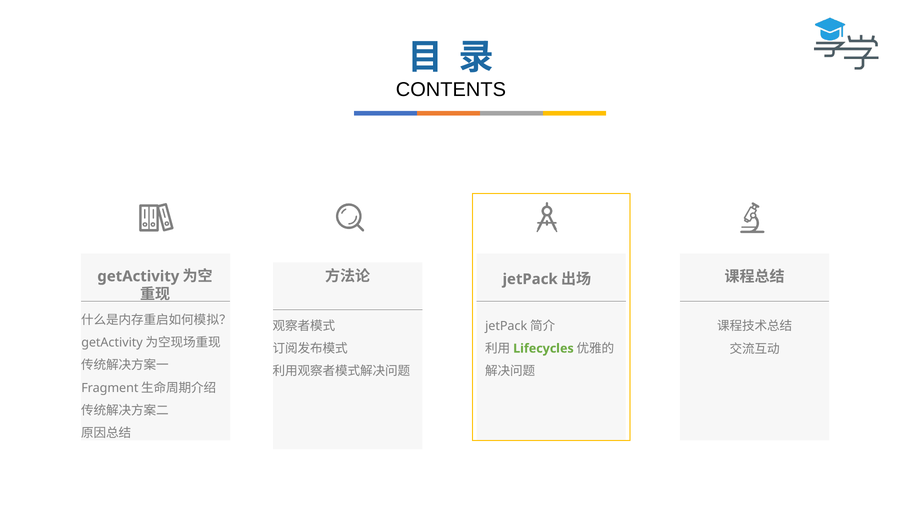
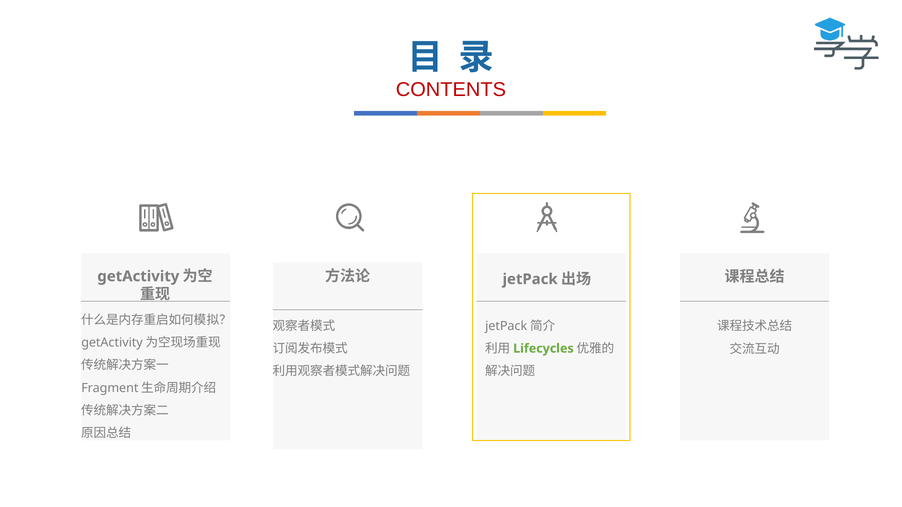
CONTENTS colour: black -> red (451, 90)
